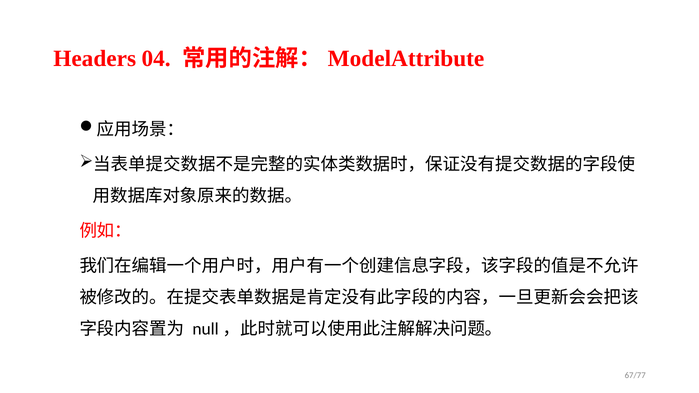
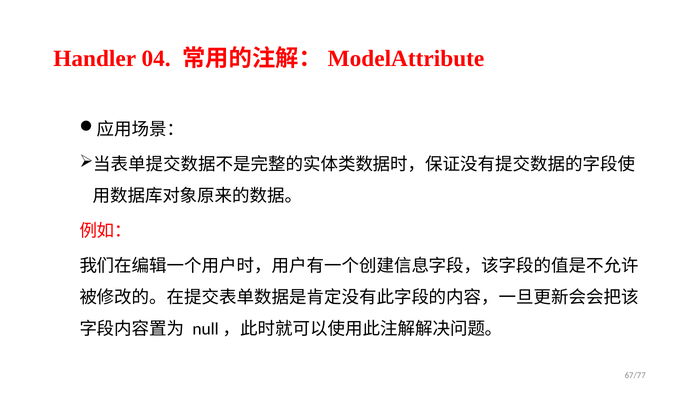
Headers: Headers -> Handler (95, 59)
